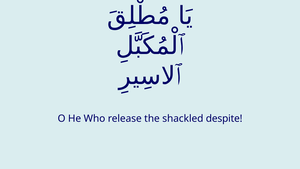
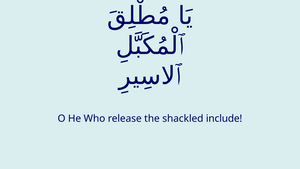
despite: despite -> include (224, 118)
